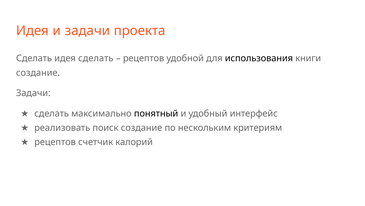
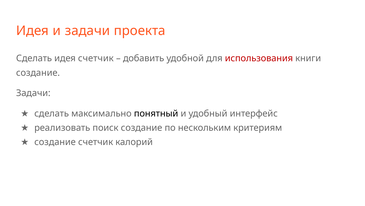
идея сделать: сделать -> счетчик (96, 58)
рецептов: рецептов -> добавить (144, 58)
использования colour: black -> red (259, 58)
рецептов: рецептов -> создание (55, 142)
